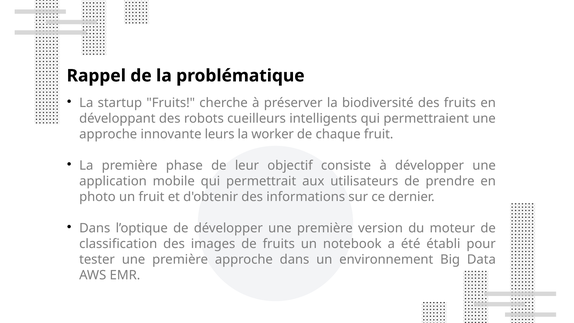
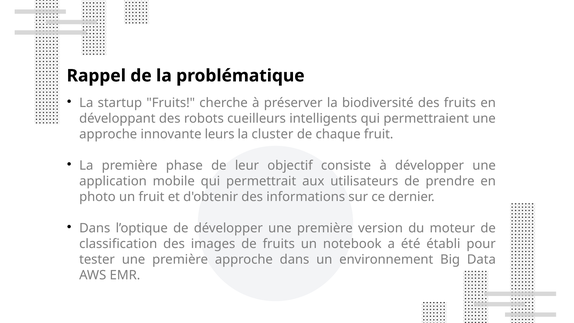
worker: worker -> cluster (272, 134)
